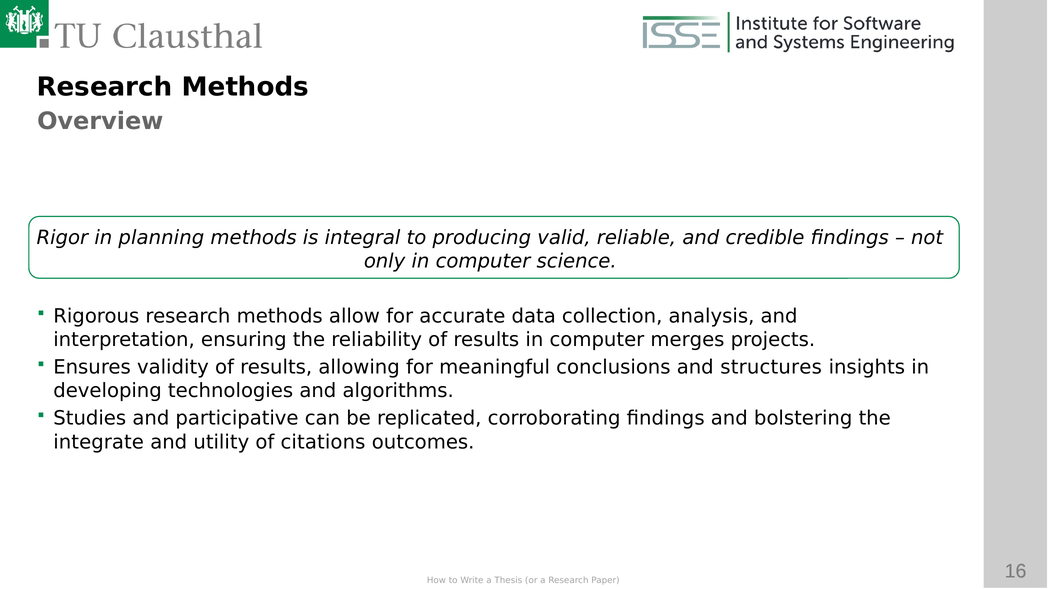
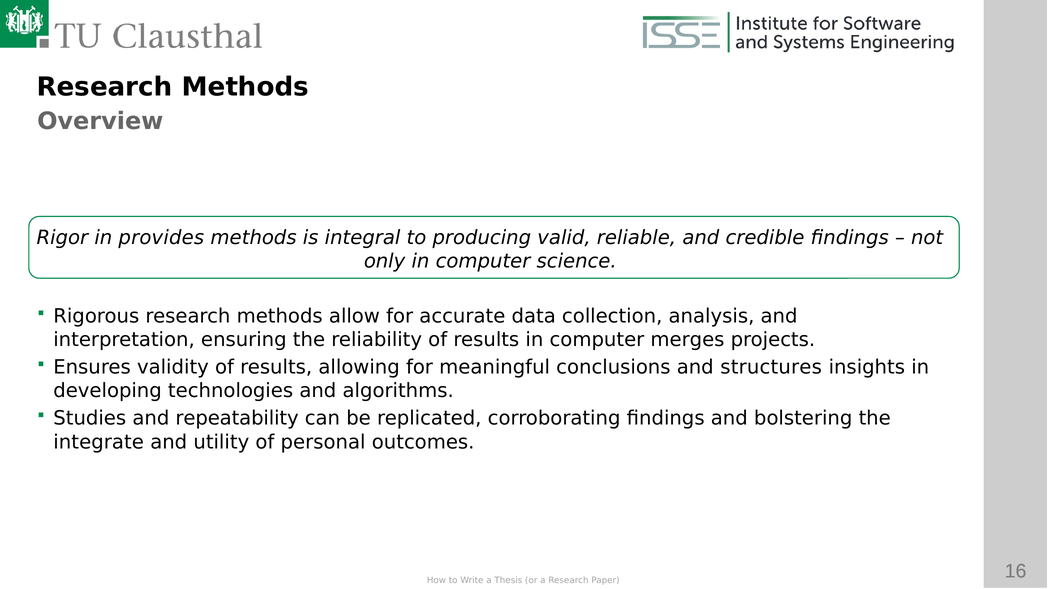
planning: planning -> provides (161, 238)
participative: participative -> repeatability (237, 419)
citations: citations -> personal (323, 442)
